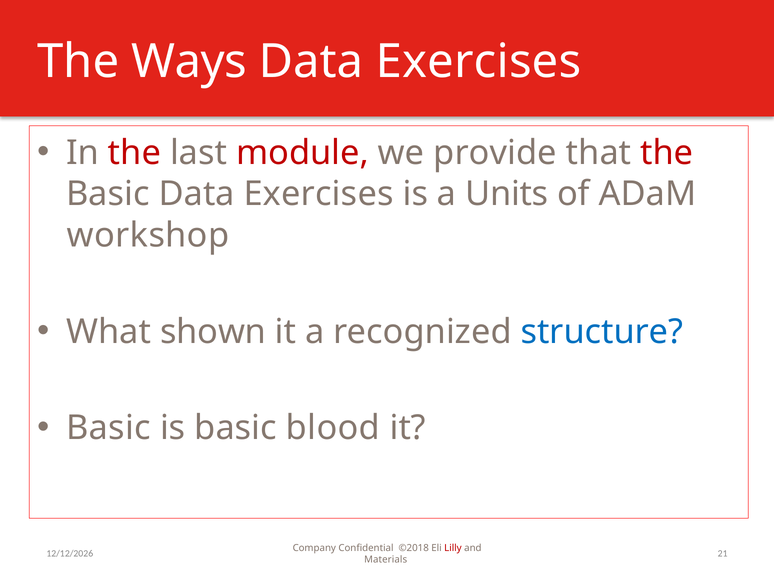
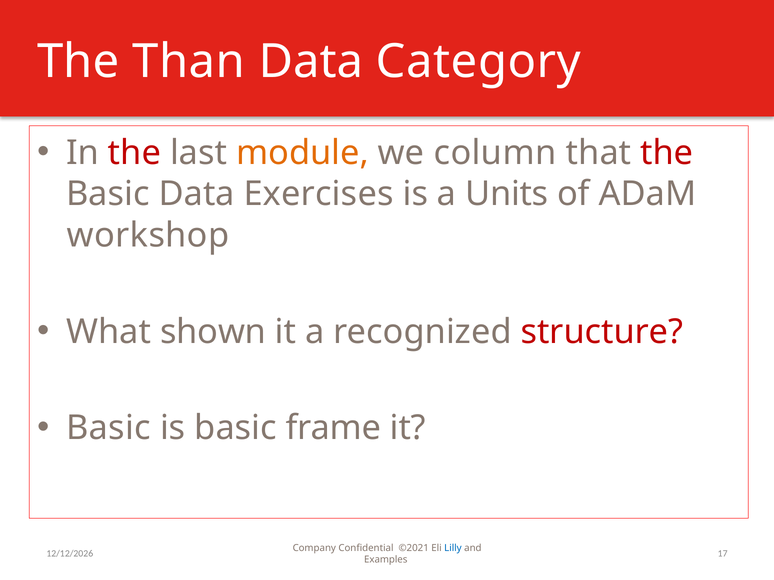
Ways: Ways -> Than (189, 62)
Exercises: Exercises -> Category (478, 62)
module colour: red -> orange (302, 153)
provide: provide -> column (495, 153)
structure colour: blue -> red (602, 332)
blood: blood -> frame (333, 428)
©2018: ©2018 -> ©2021 (414, 548)
Lilly colour: red -> blue (453, 548)
21: 21 -> 17 (723, 554)
Materials: Materials -> Examples (386, 560)
